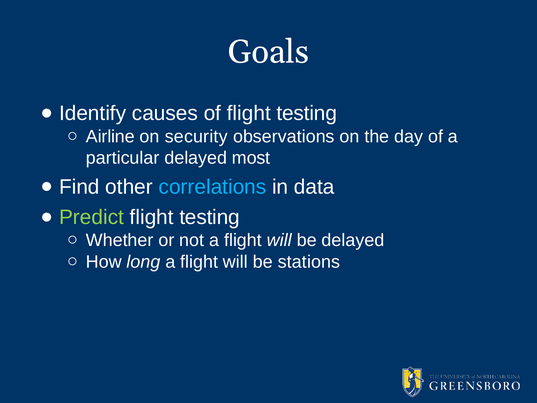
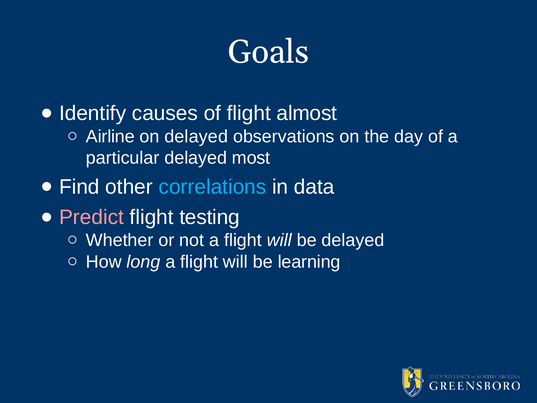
of flight testing: testing -> almost (307, 113)
on security: security -> delayed (196, 136)
Predict colour: light green -> pink (91, 217)
stations: stations -> learning (309, 262)
